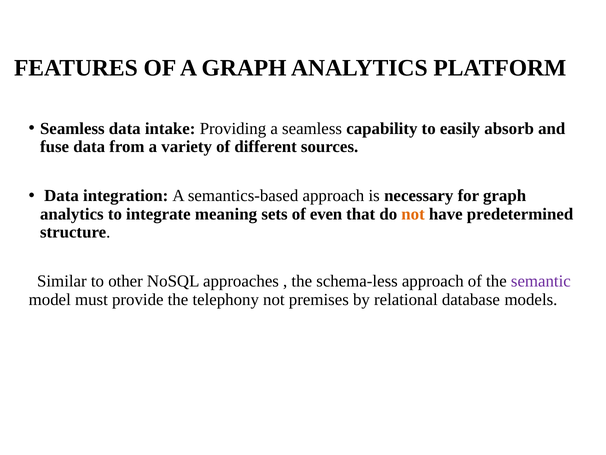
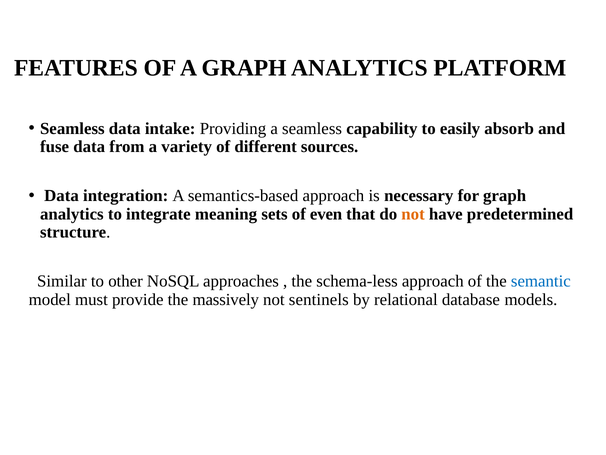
semantic colour: purple -> blue (541, 281)
telephony: telephony -> massively (226, 299)
premises: premises -> sentinels (319, 299)
